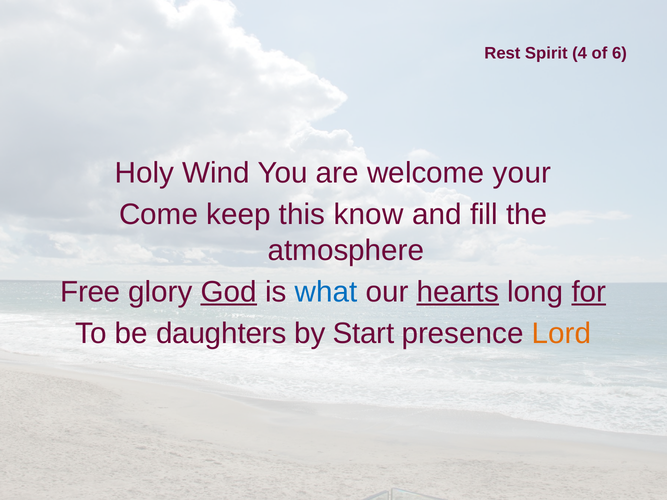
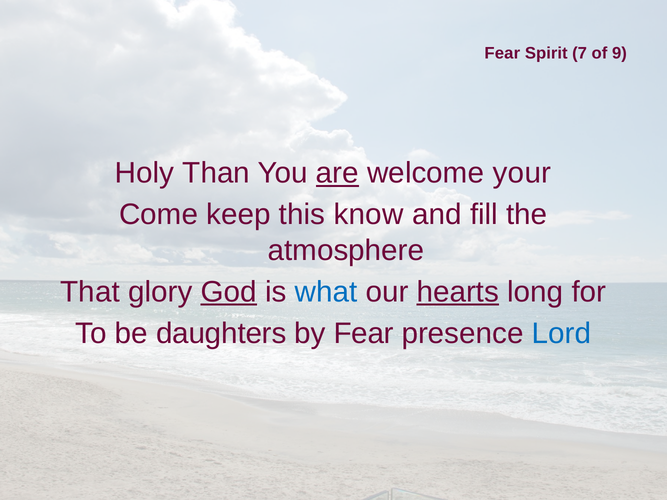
Rest: Rest -> Fear (502, 53)
4: 4 -> 7 (580, 53)
6: 6 -> 9 (619, 53)
Wind: Wind -> Than (216, 173)
are underline: none -> present (337, 173)
Free: Free -> That (90, 292)
for underline: present -> none (589, 292)
by Start: Start -> Fear (364, 333)
Lord colour: orange -> blue (562, 333)
